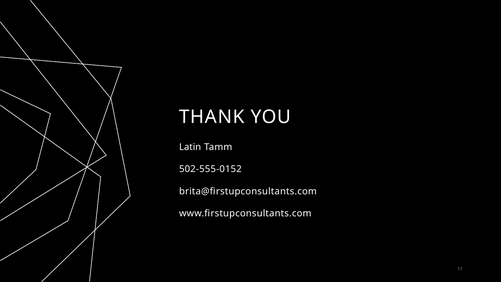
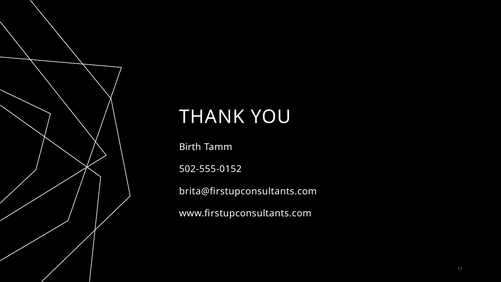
Latin: Latin -> Birth (190, 147)
